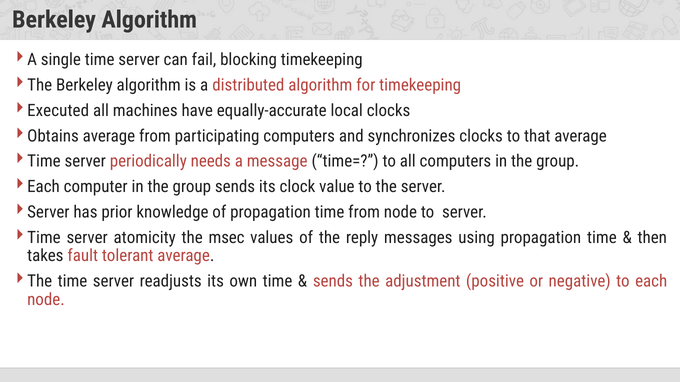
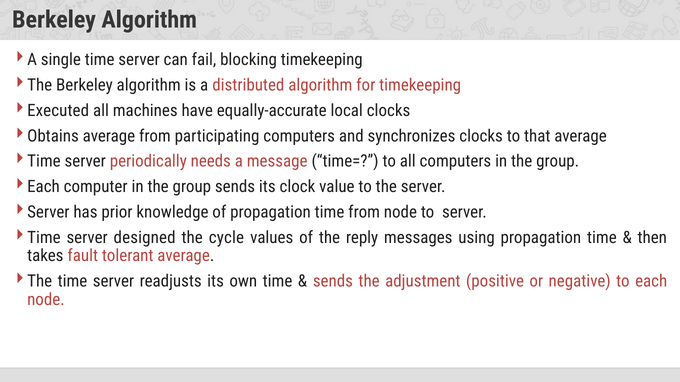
atomicity: atomicity -> designed (145, 238)
msec: msec -> cycle (226, 238)
